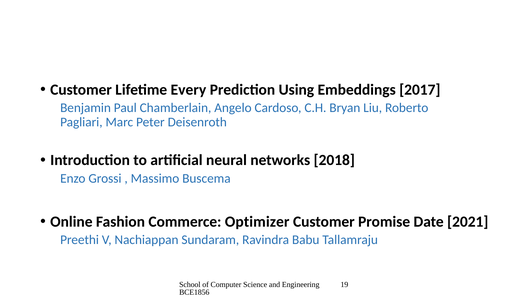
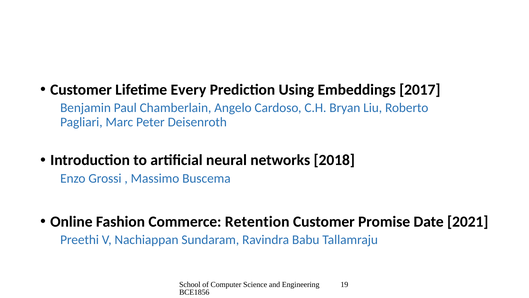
Optimizer: Optimizer -> Retention (257, 221)
